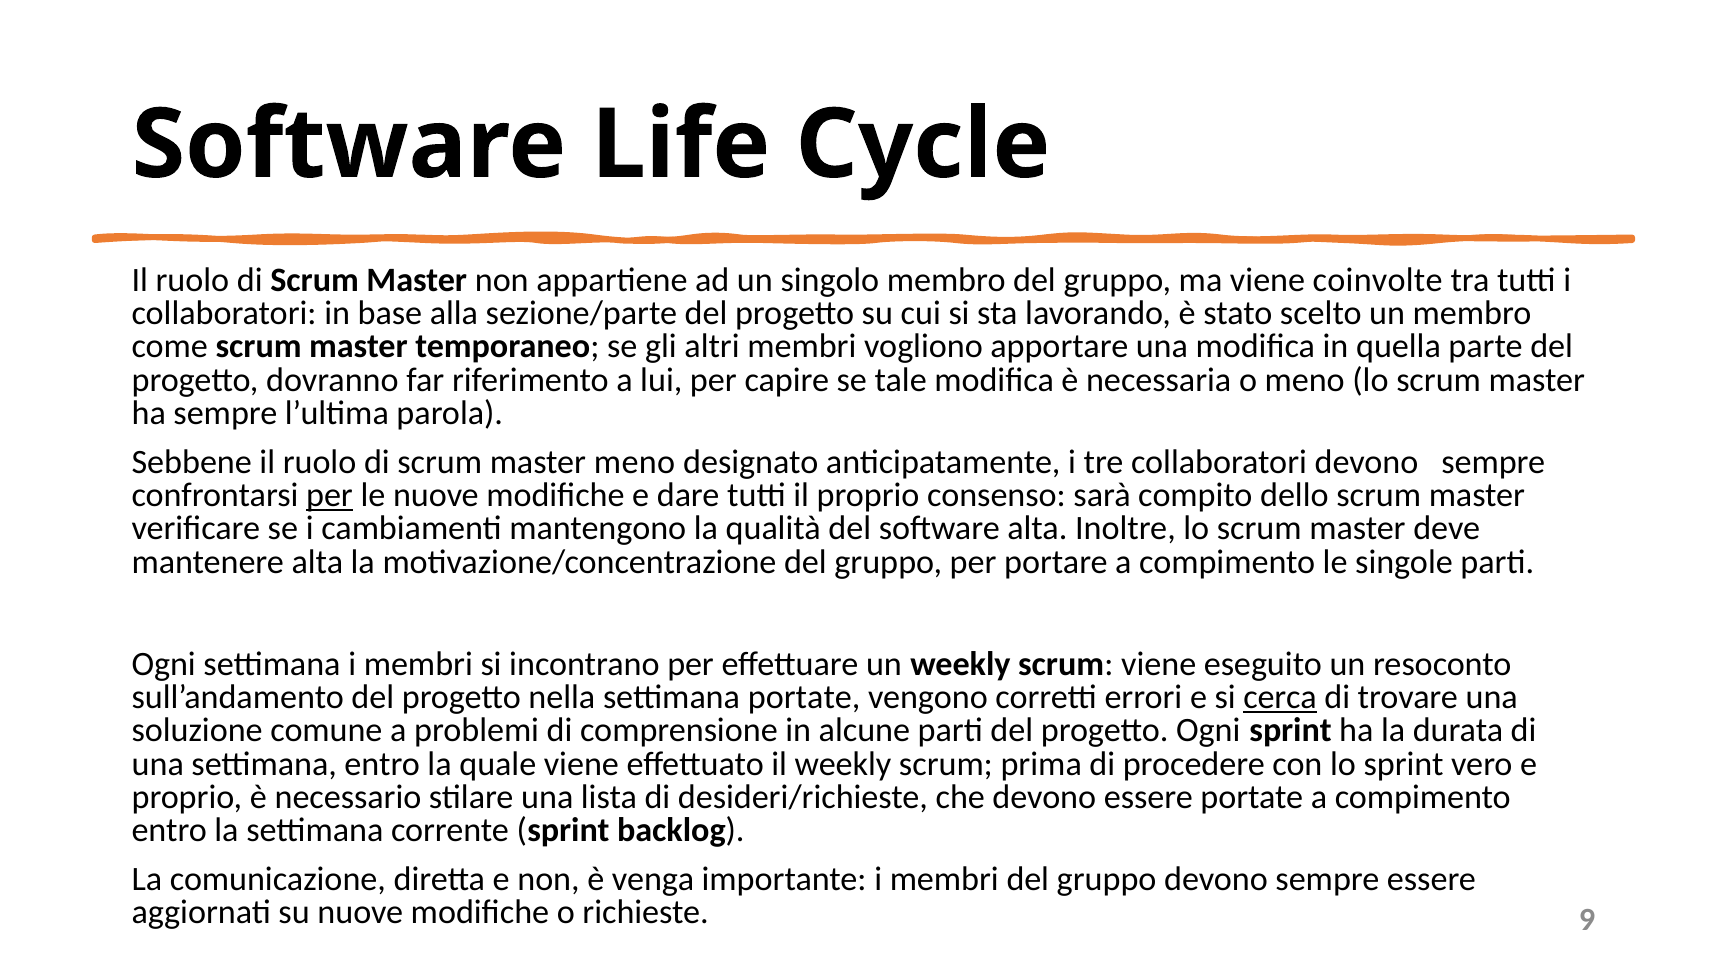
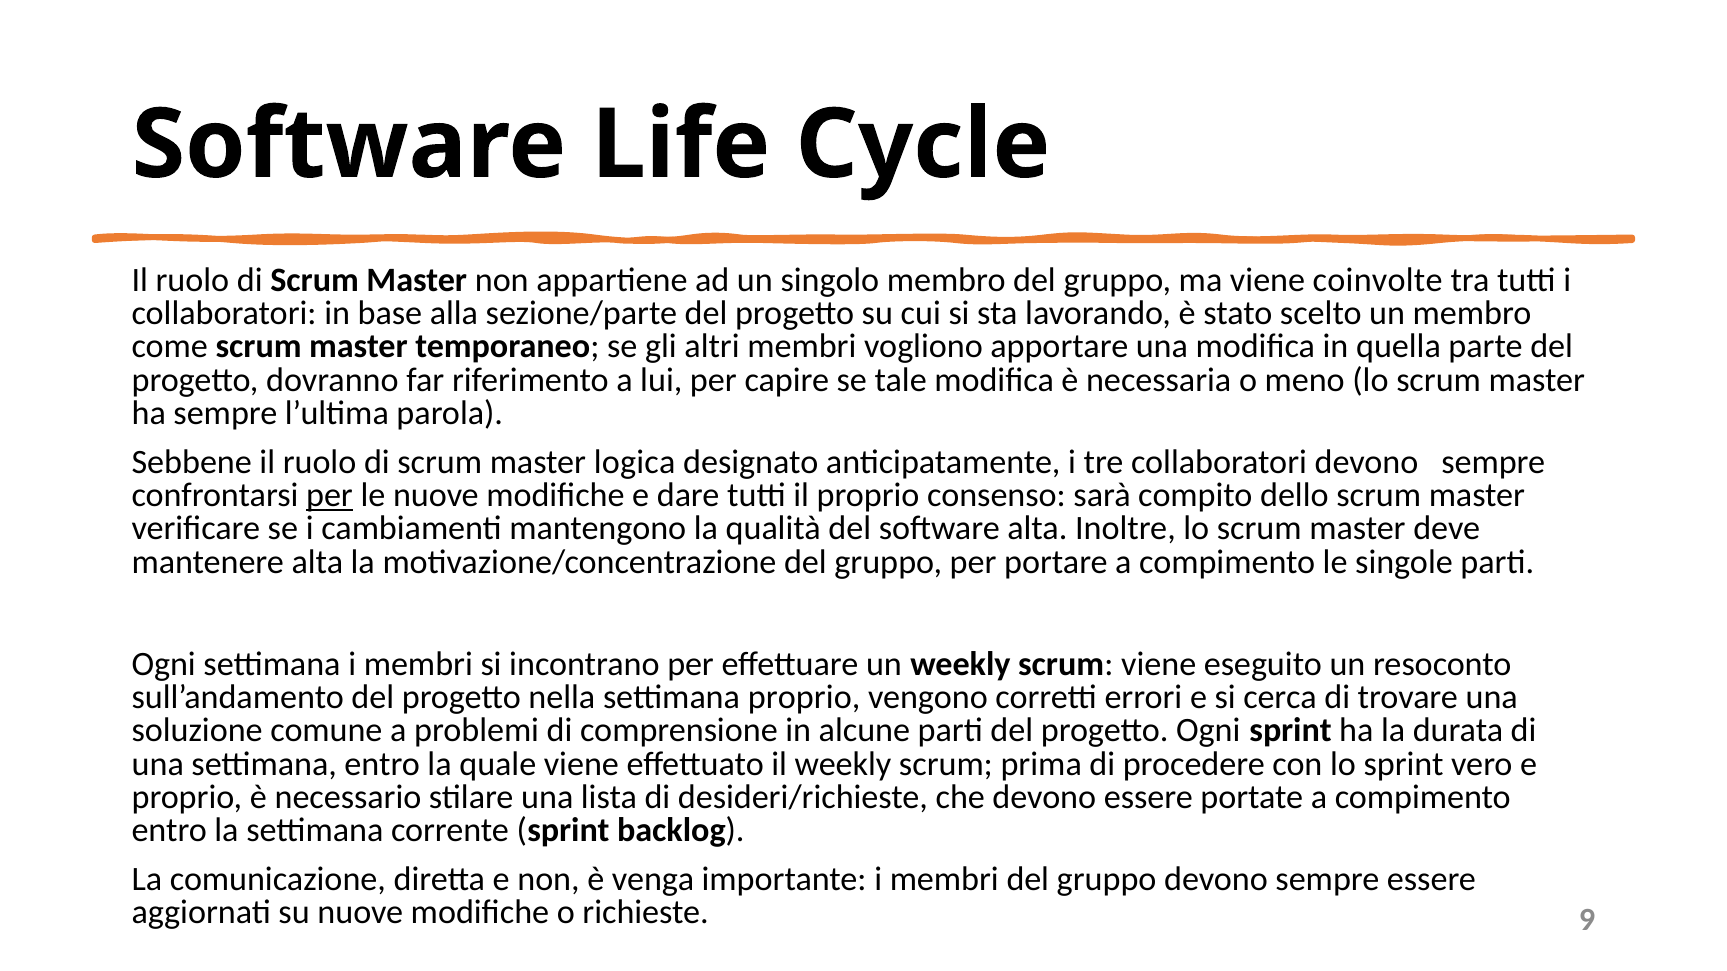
master meno: meno -> logica (635, 463)
settimana portate: portate -> proprio (804, 698)
cerca underline: present -> none (1280, 698)
